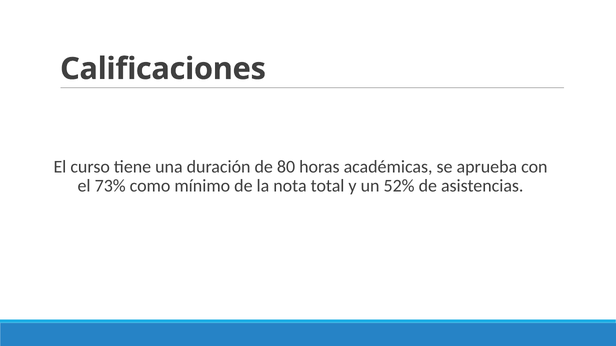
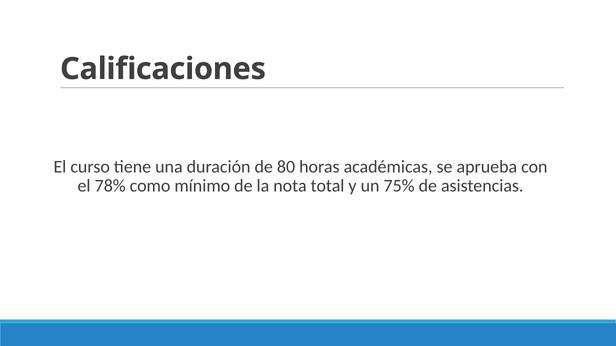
73%: 73% -> 78% (110, 186)
52%: 52% -> 75% (399, 186)
